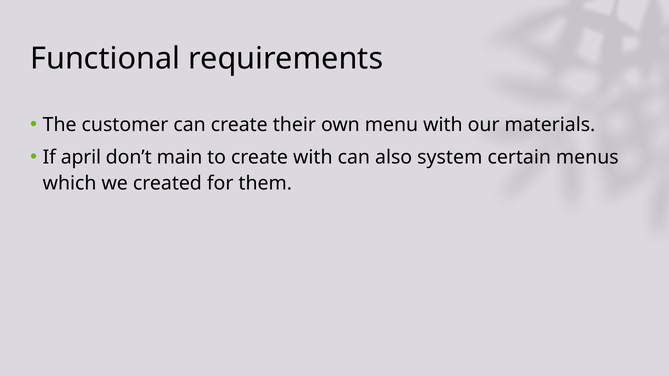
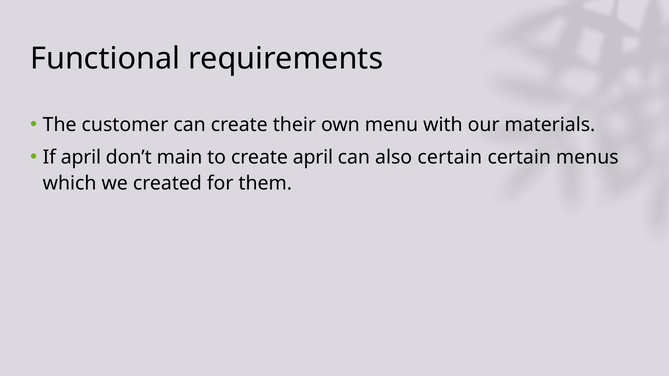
create with: with -> april (313, 158)
also system: system -> certain (450, 158)
